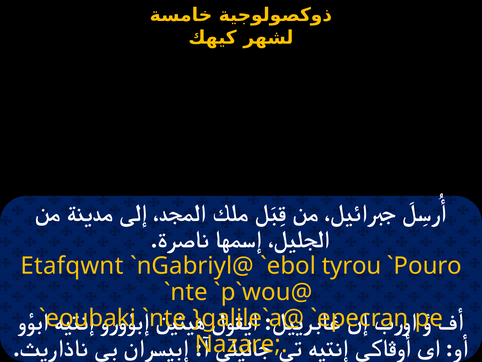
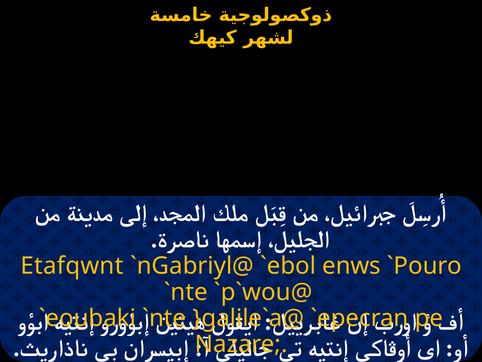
tyrou: tyrou -> enws (352, 266)
